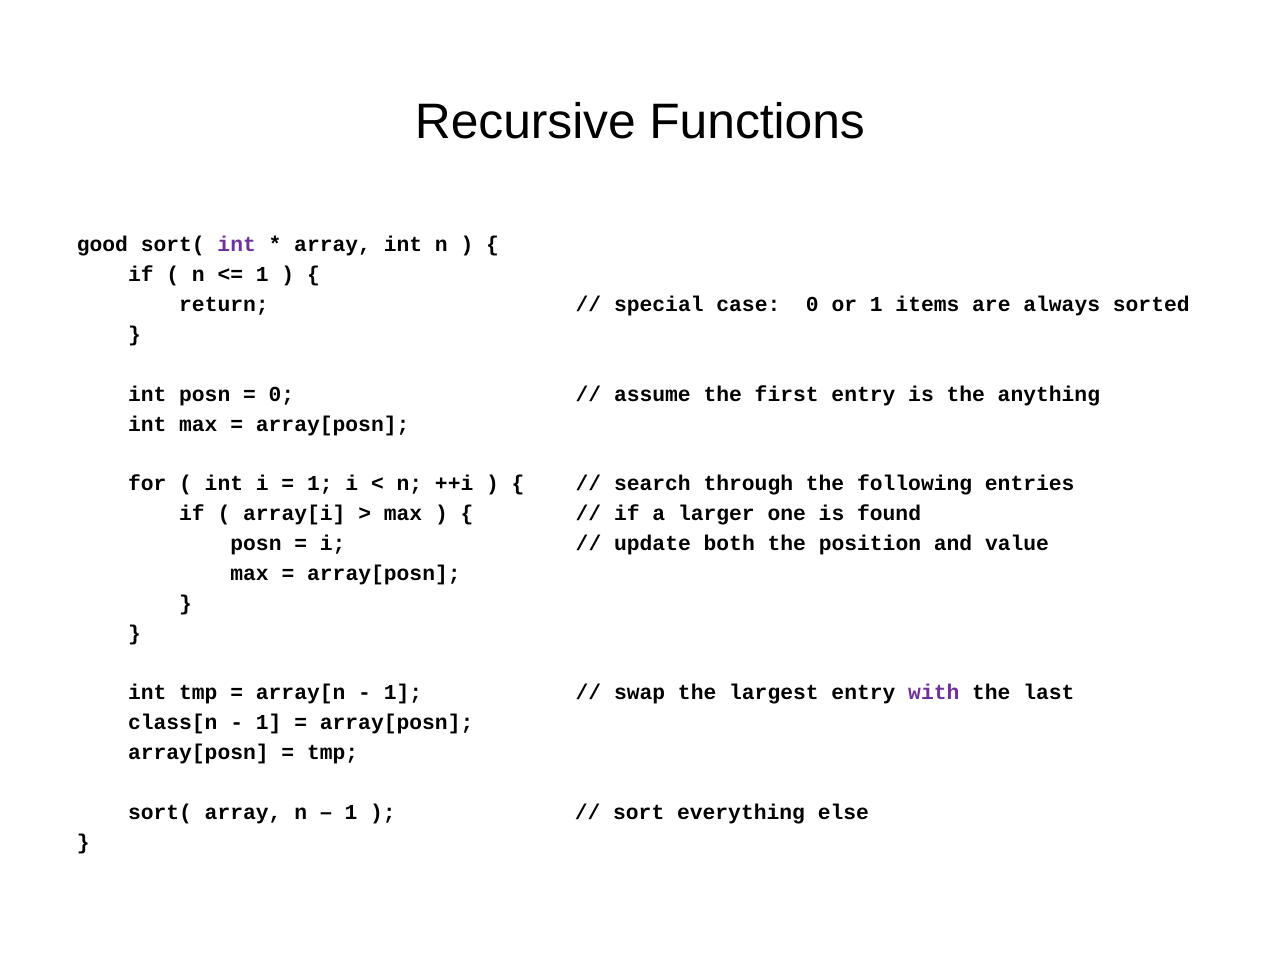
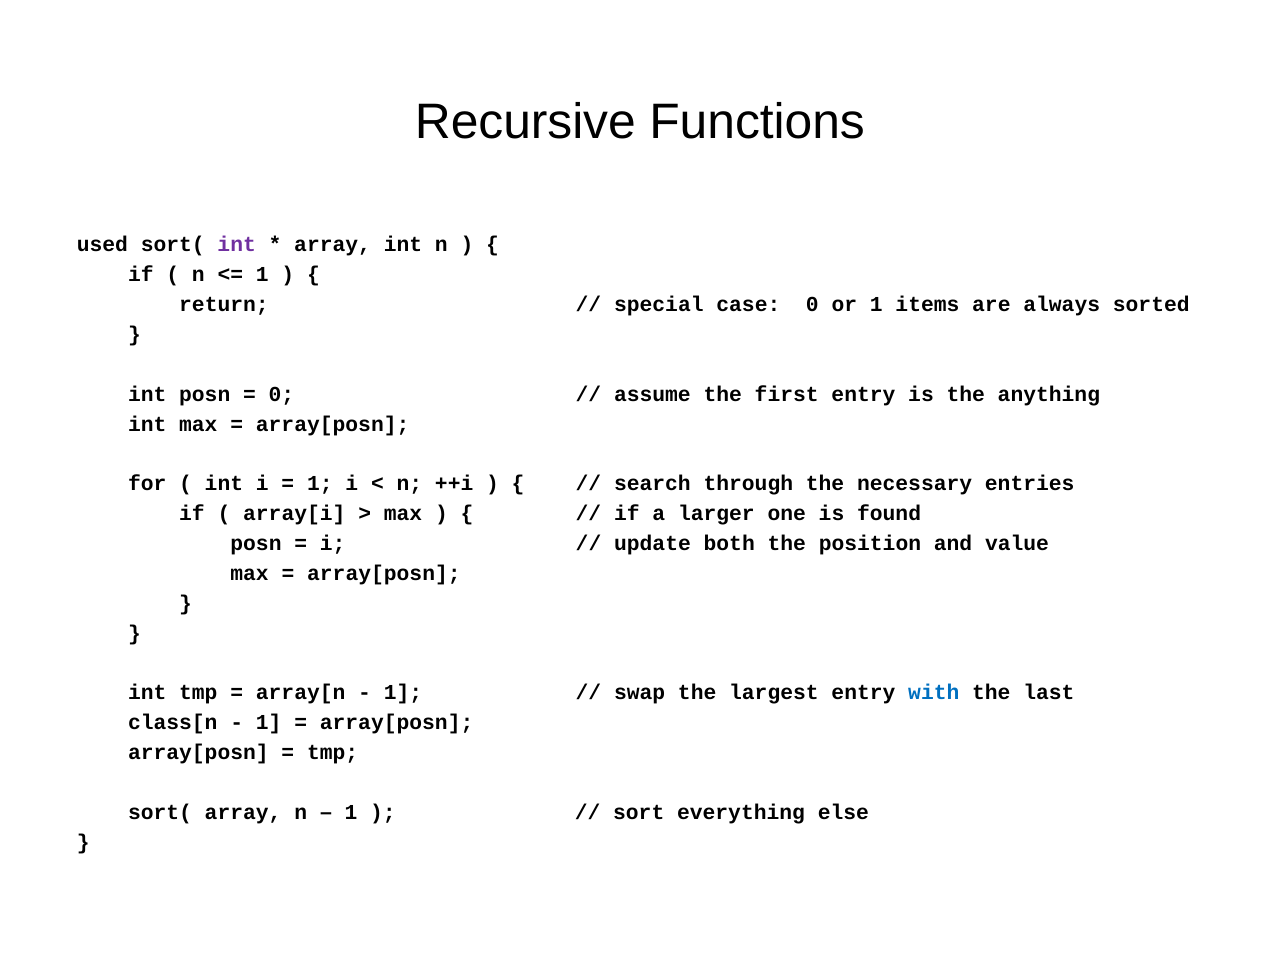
good: good -> used (102, 245)
following: following -> necessary (915, 484)
with colour: purple -> blue (934, 693)
